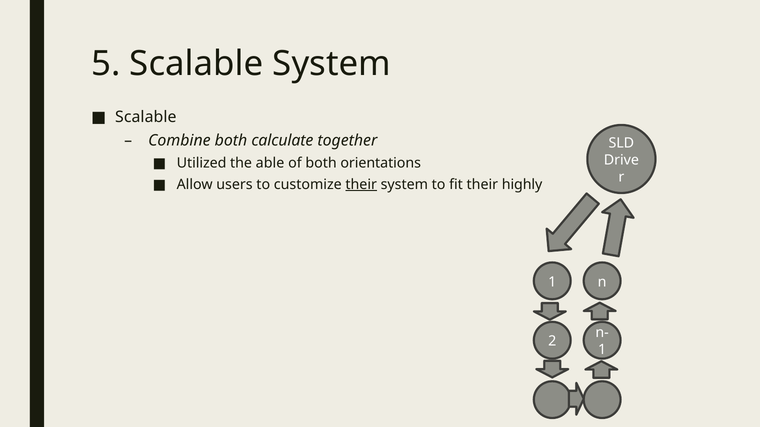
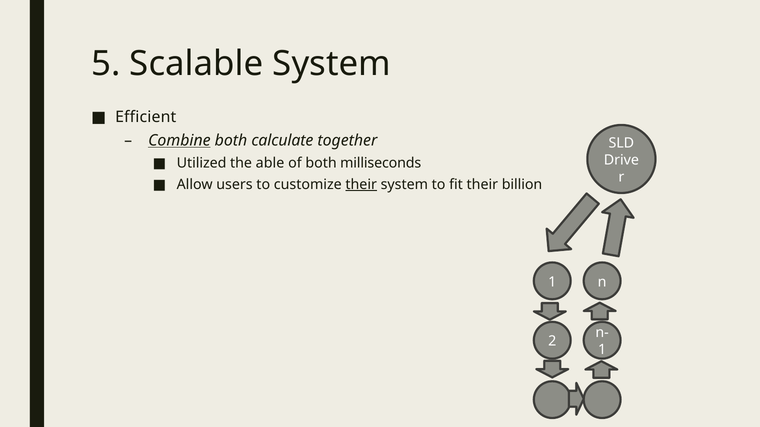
Scalable: Scalable -> Efficient (146, 117)
Combine underline: none -> present (179, 141)
orientations: orientations -> milliseconds (381, 163)
highly: highly -> billion (522, 185)
